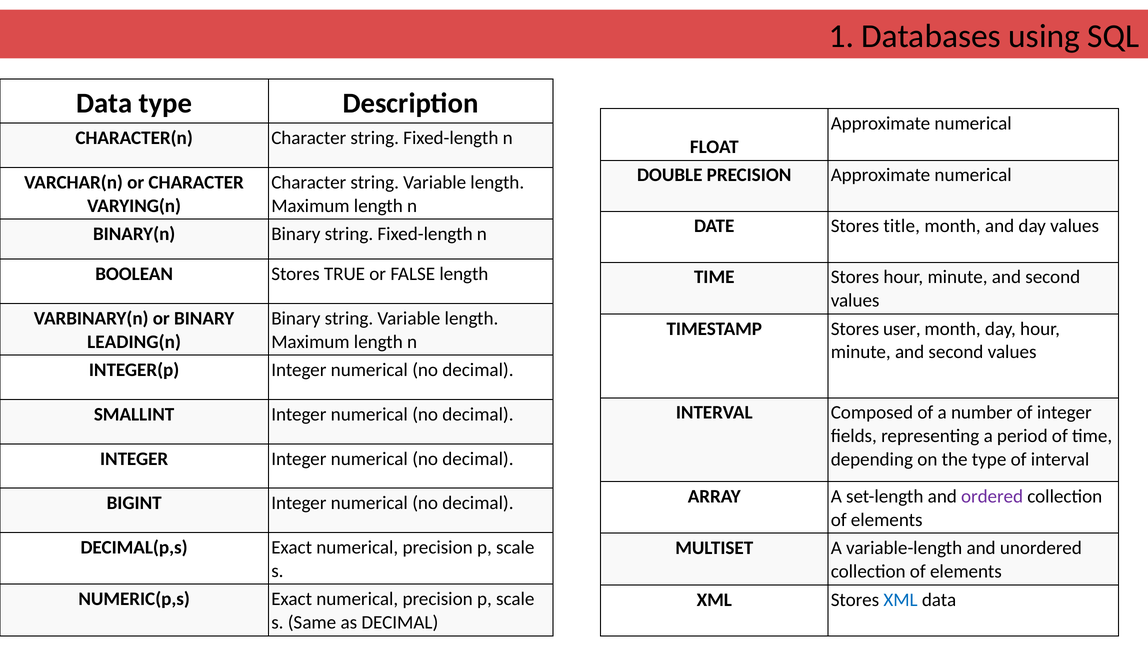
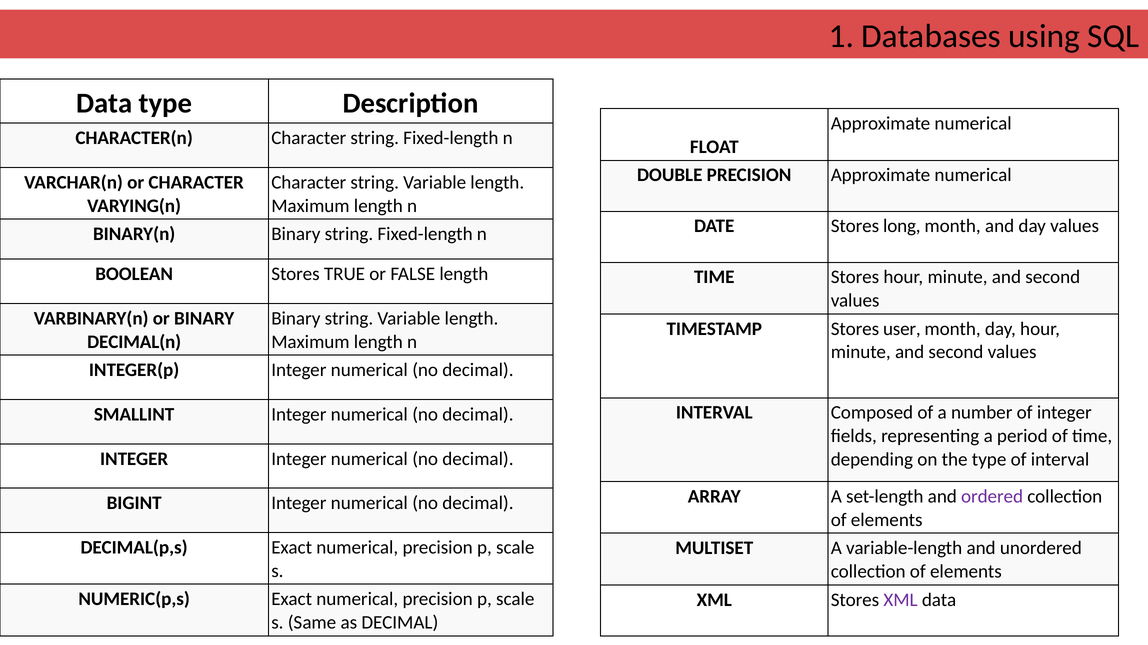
title: title -> long (902, 226)
LEADING(n: LEADING(n -> DECIMAL(n (134, 342)
XML colour: blue -> purple (901, 600)
